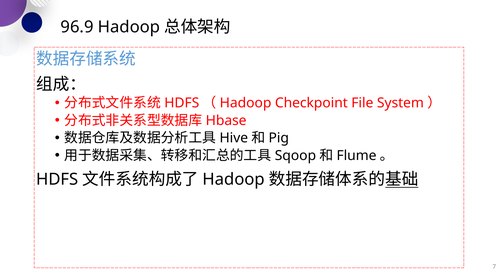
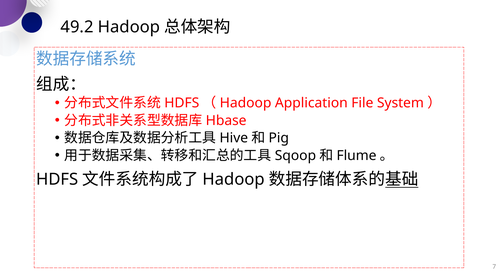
96.9: 96.9 -> 49.2 (77, 27)
Checkpoint: Checkpoint -> Application (311, 103)
